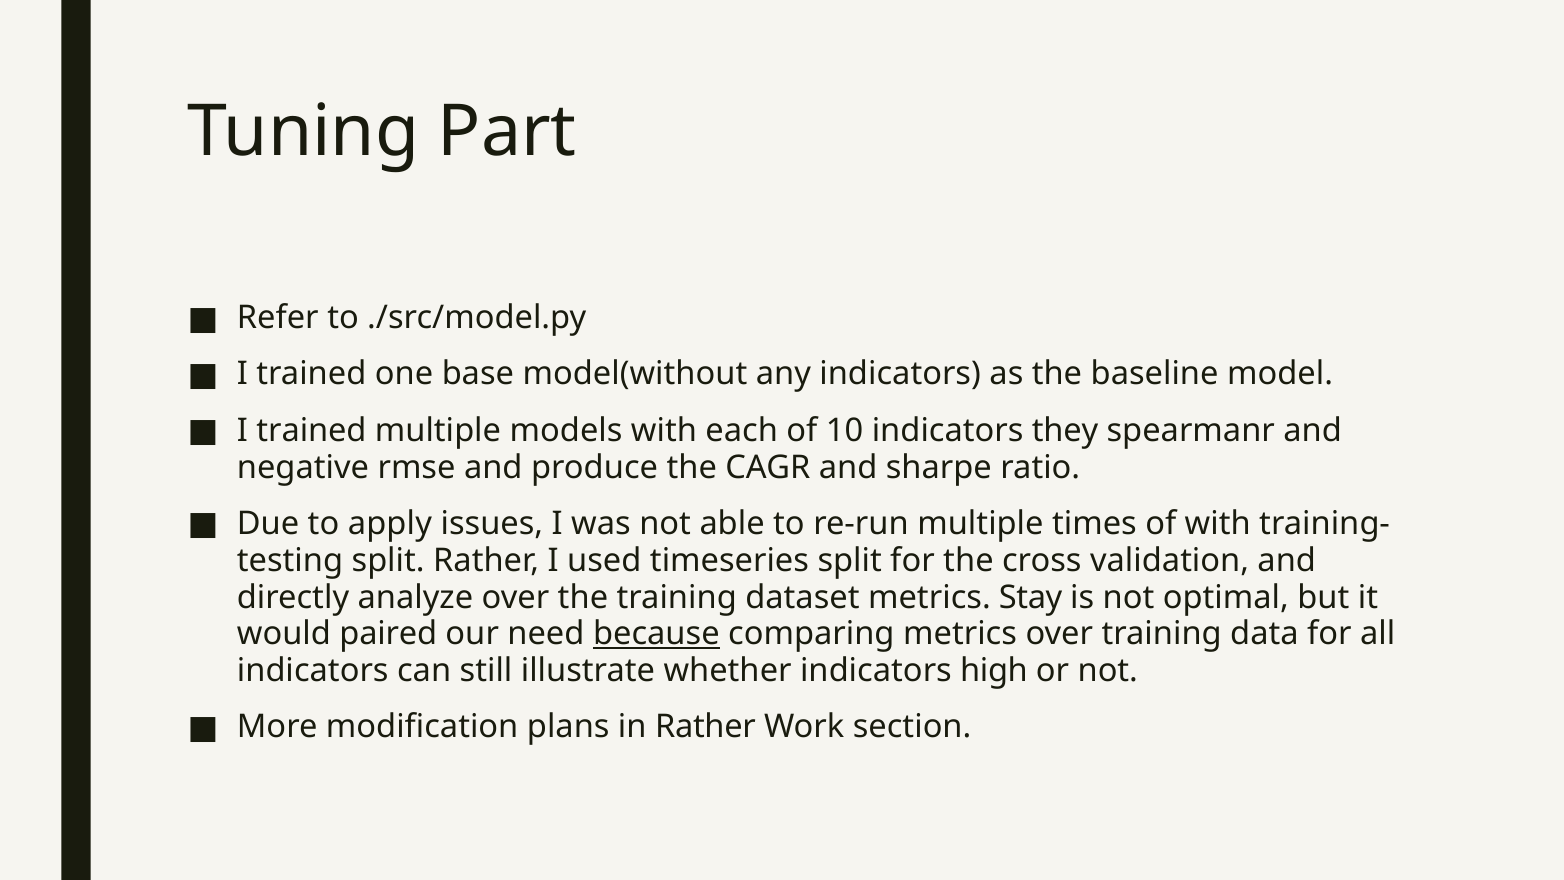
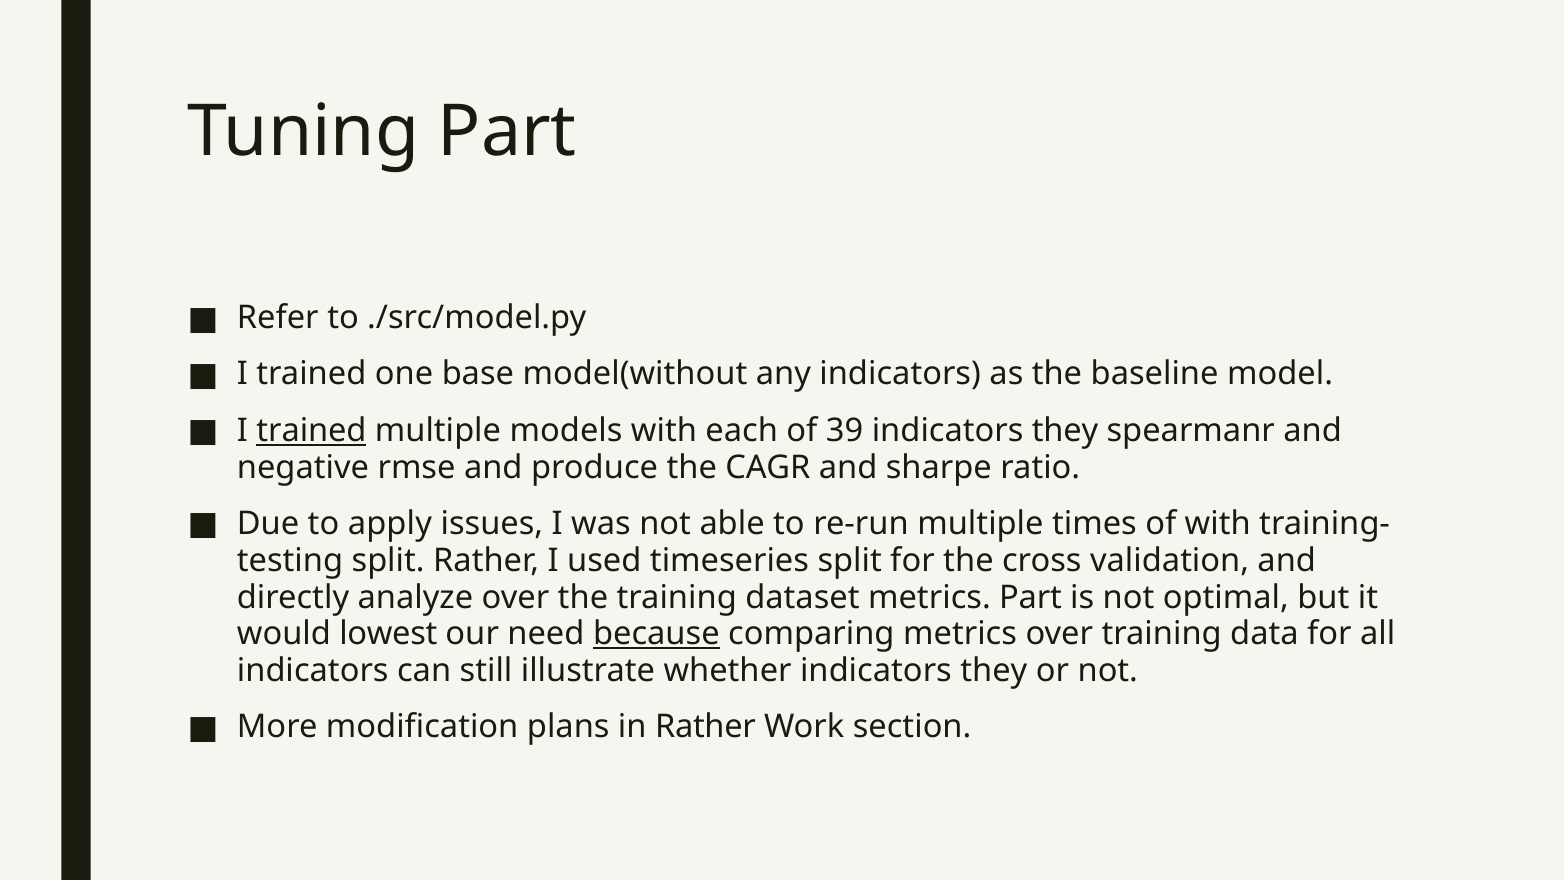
trained underline: none -> present (312, 430)
10: 10 -> 39 (845, 430)
metrics Stay: Stay -> Part (1031, 597)
paired: paired -> lowest (388, 634)
whether indicators high: high -> they (994, 671)
